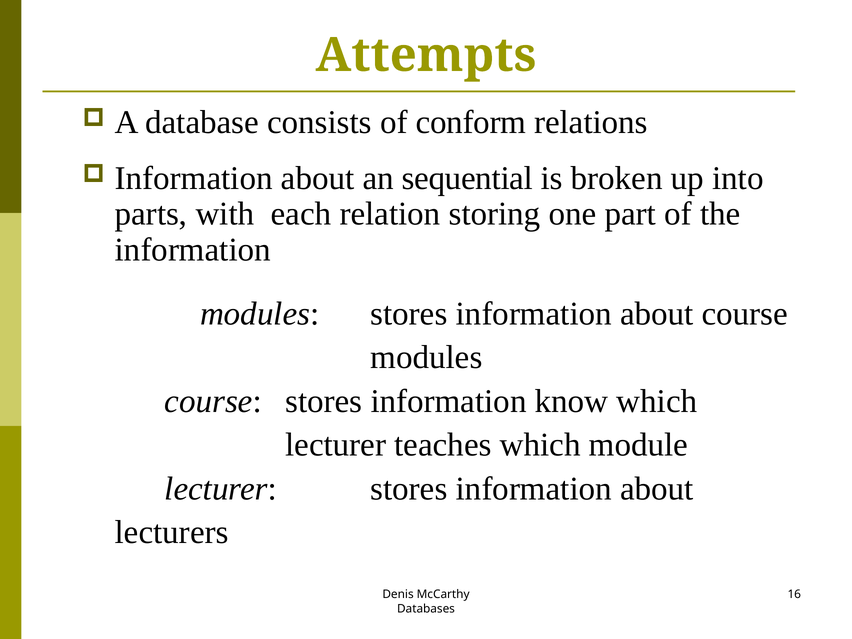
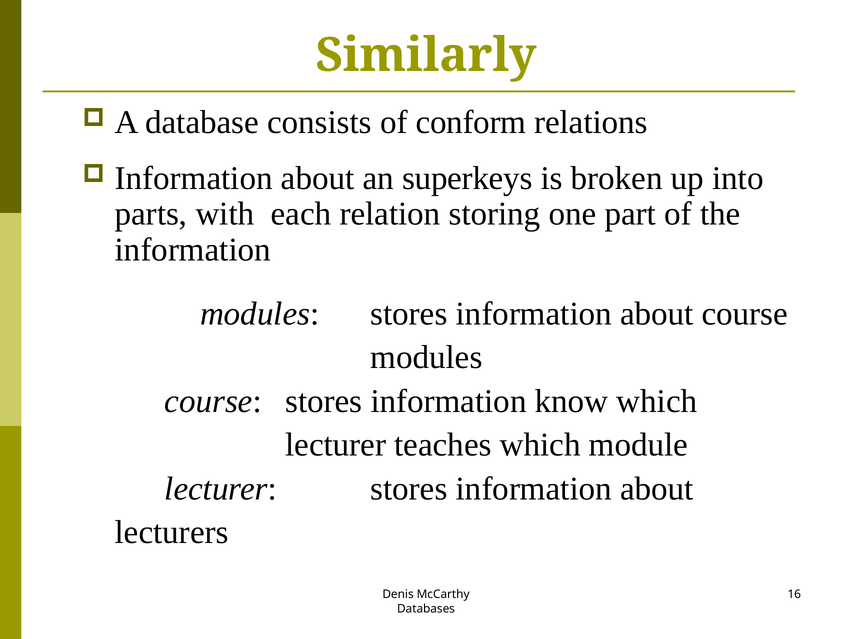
Attempts: Attempts -> Similarly (426, 55)
sequential: sequential -> superkeys (467, 178)
